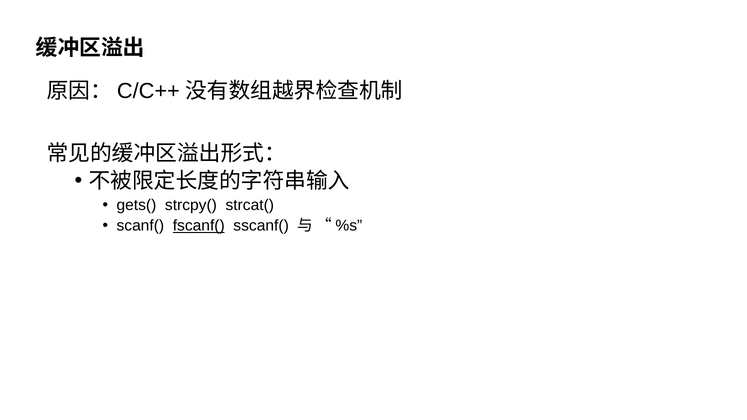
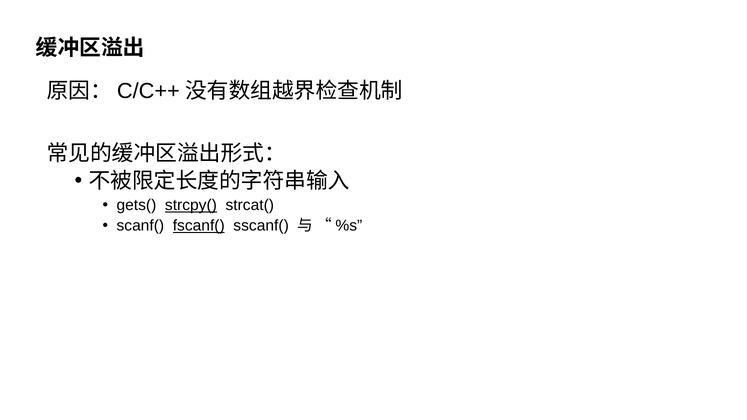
strcpy( underline: none -> present (191, 205)
